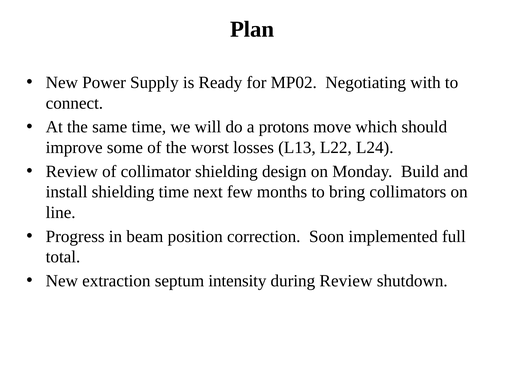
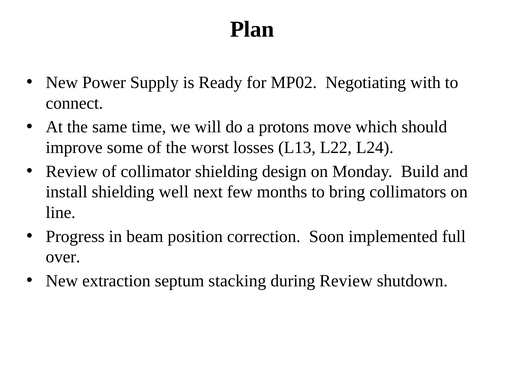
shielding time: time -> well (174, 192)
total: total -> over (63, 257)
intensity: intensity -> stacking (237, 281)
